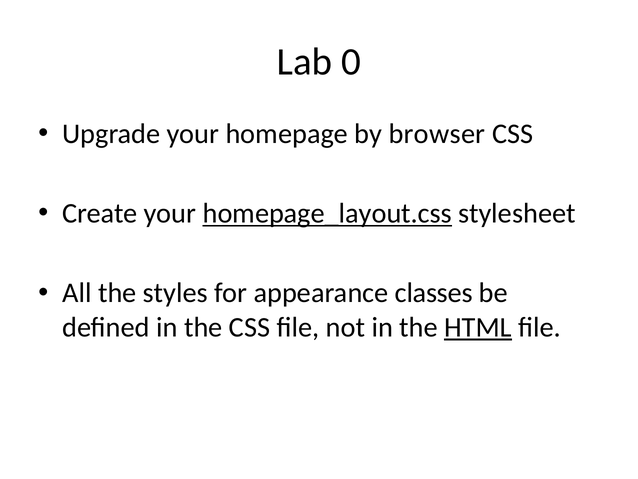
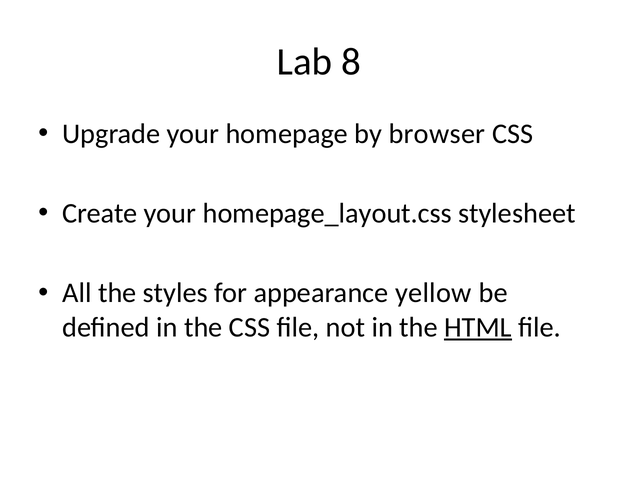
0: 0 -> 8 (351, 62)
homepage_layout.css underline: present -> none (327, 213)
classes: classes -> yellow (433, 293)
